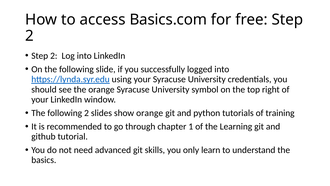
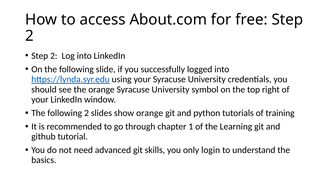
Basics.com: Basics.com -> About.com (168, 20)
learn: learn -> login (211, 150)
